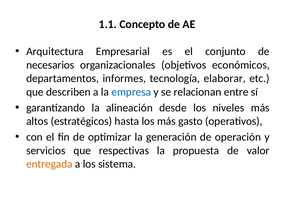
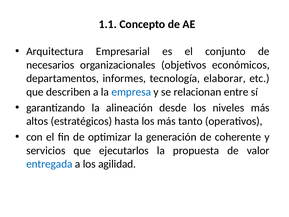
gasto: gasto -> tanto (190, 121)
operación: operación -> coherente (238, 137)
respectivas: respectivas -> ejecutarlos (124, 150)
entregada colour: orange -> blue (49, 164)
sistema: sistema -> agilidad (117, 164)
